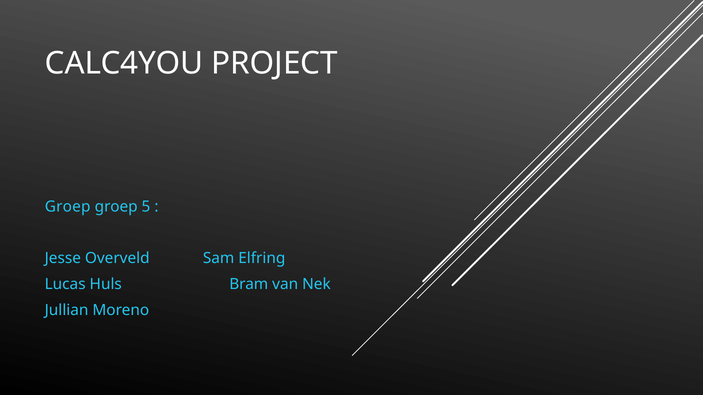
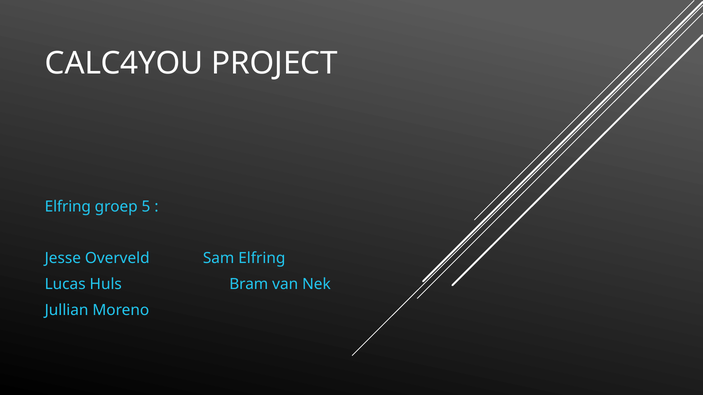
Groep: Groep -> Elfring (68, 207)
